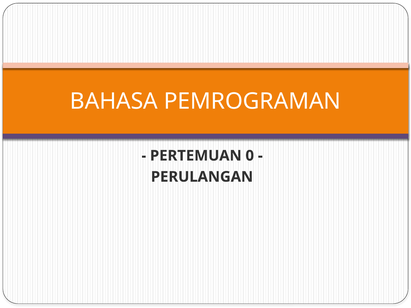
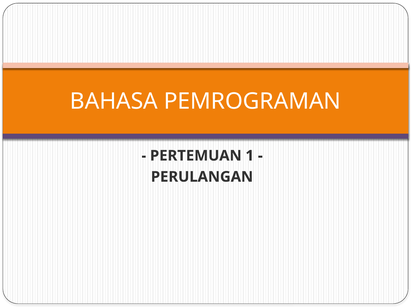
0: 0 -> 1 (250, 156)
